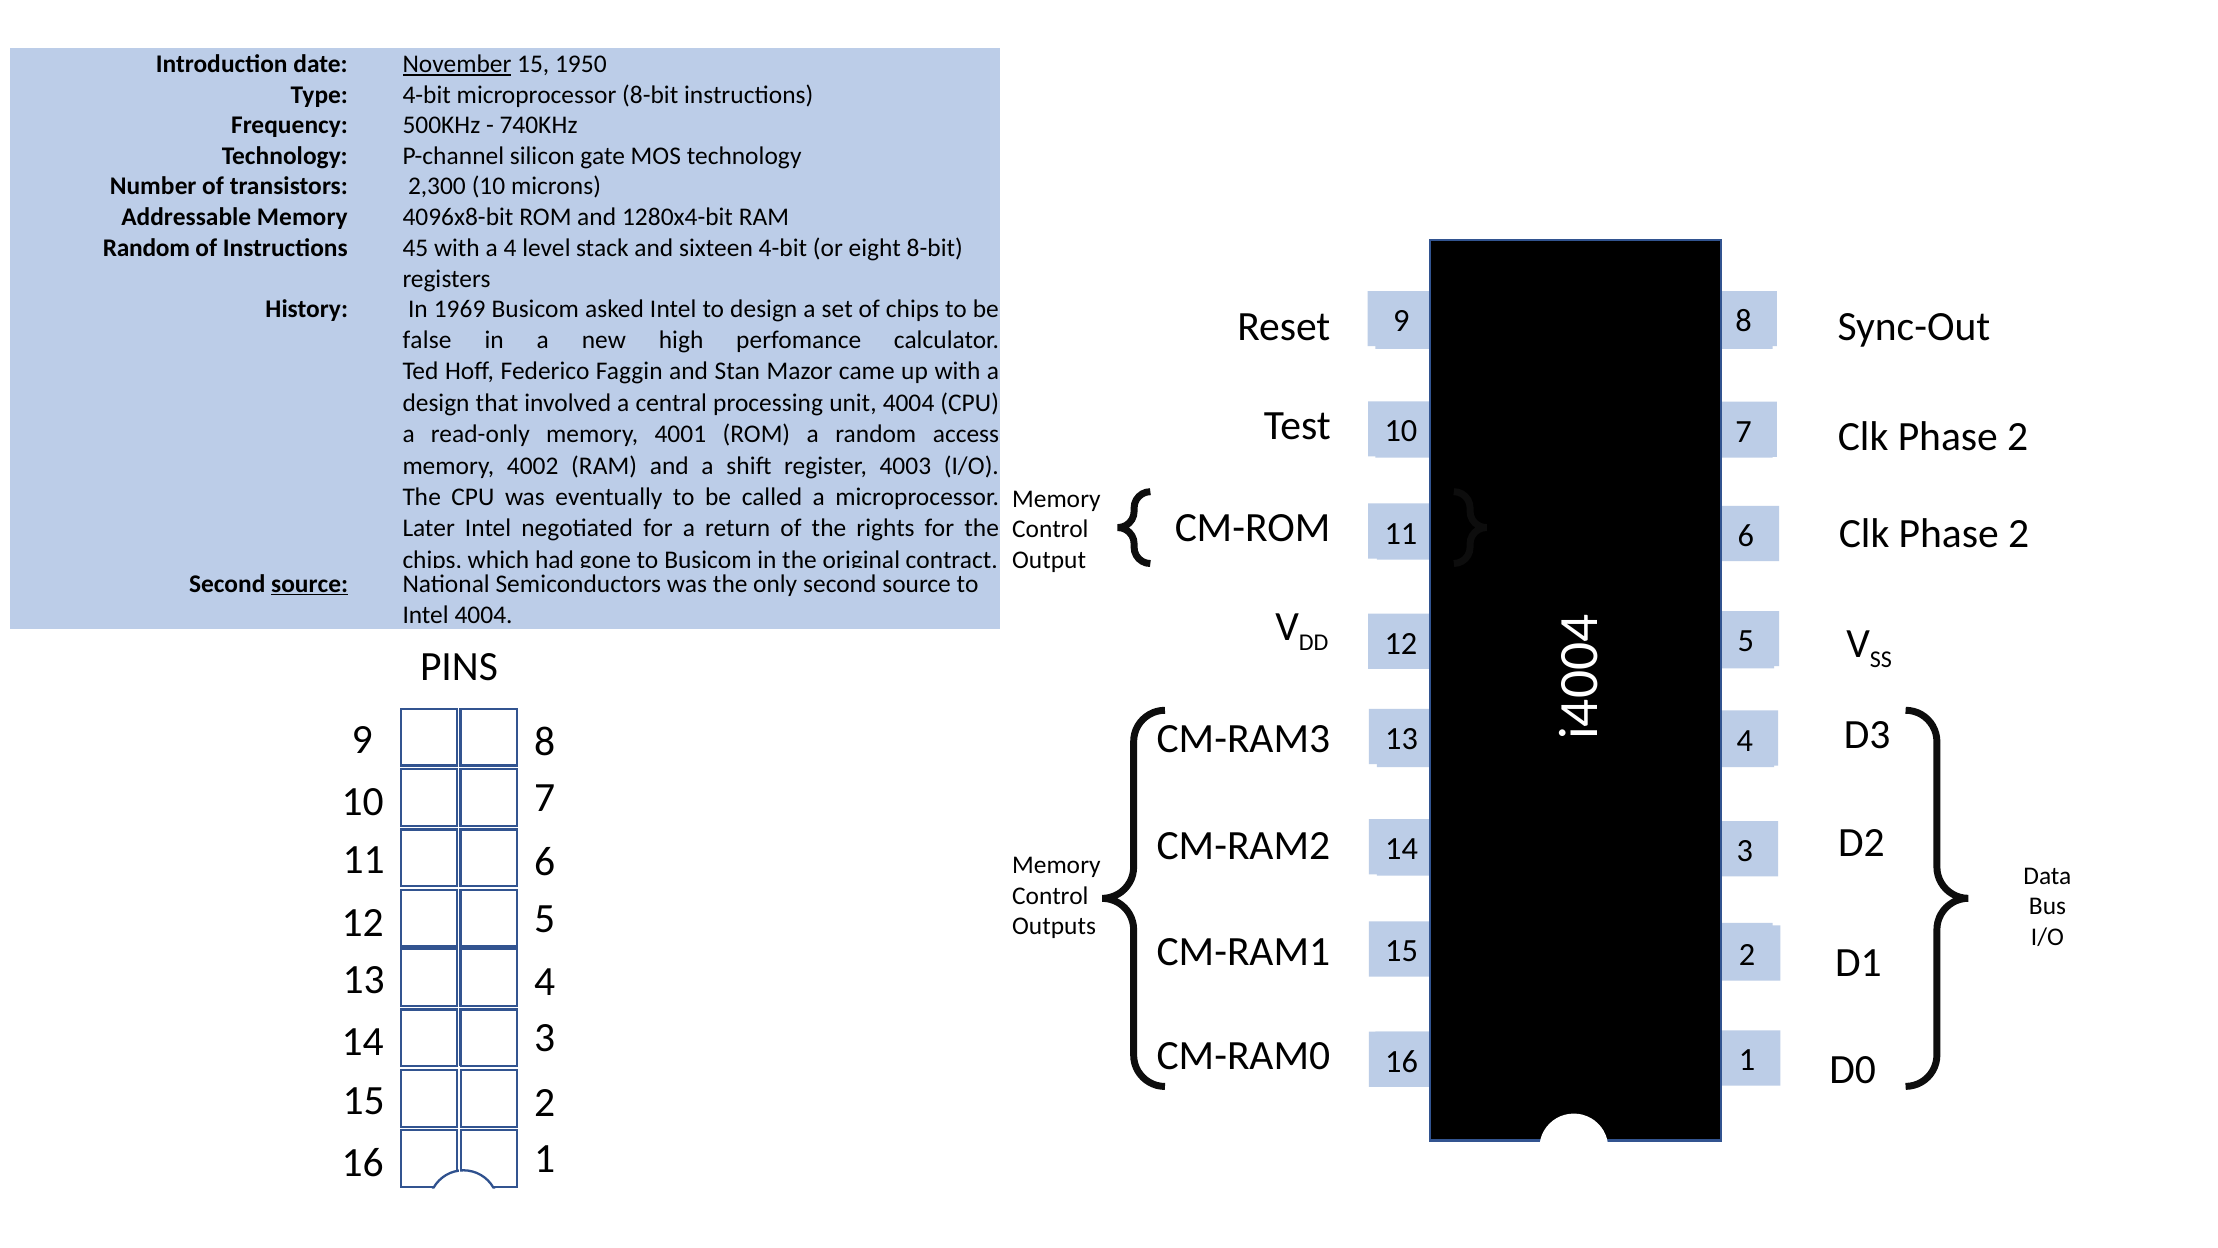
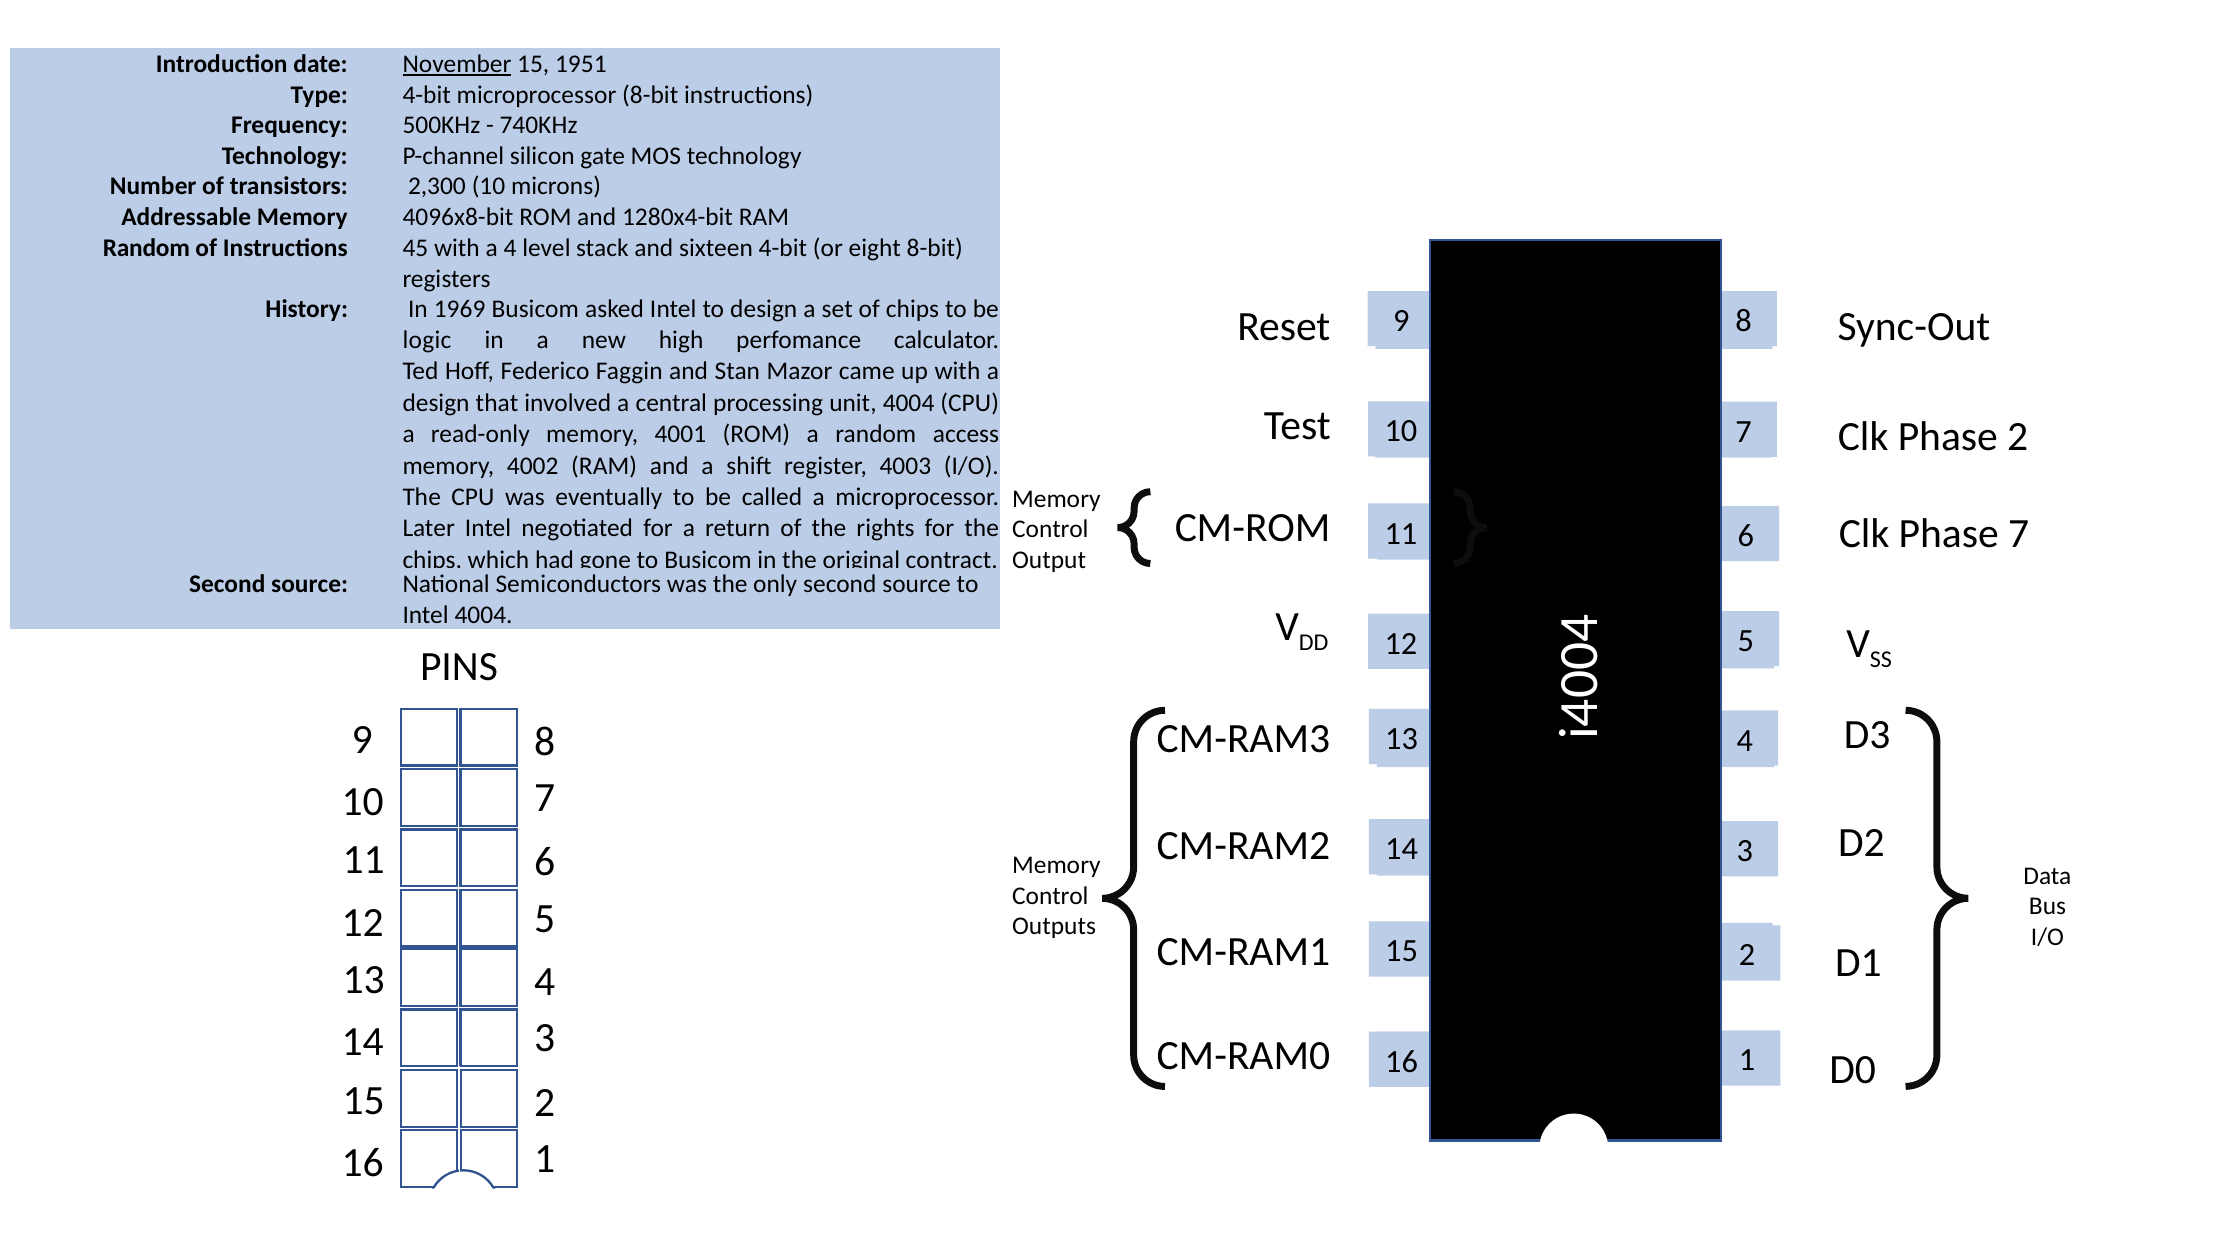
1950: 1950 -> 1951 (581, 64)
false: false -> logic (427, 340)
2: 2 -> 7 (2019, 534)
source underline: present -> none (310, 583)
